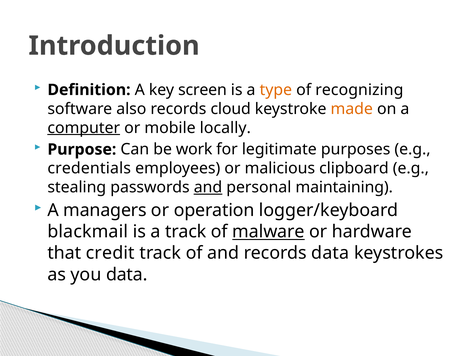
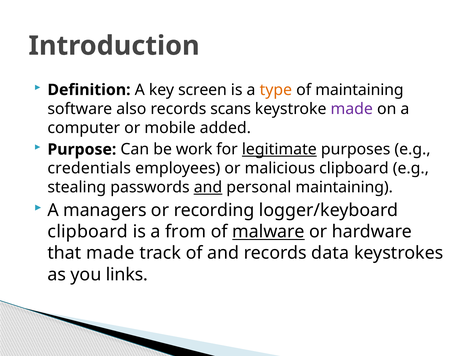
of recognizing: recognizing -> maintaining (359, 90)
cloud: cloud -> scans (231, 109)
made colour: orange -> purple (352, 109)
computer underline: present -> none (84, 128)
locally: locally -> added (225, 128)
legitimate underline: none -> present (279, 150)
operation: operation -> recording (214, 211)
blackmail: blackmail -> clipboard (88, 232)
a track: track -> from (186, 232)
that credit: credit -> made (110, 253)
you data: data -> links (127, 275)
